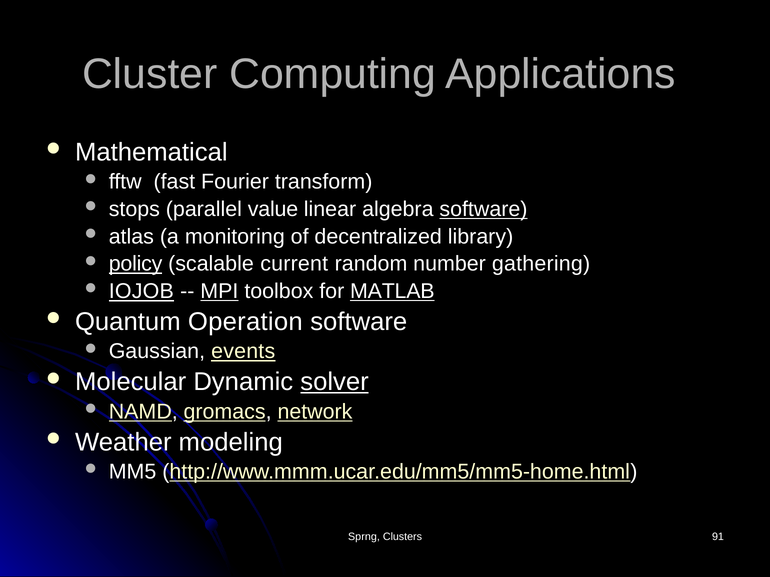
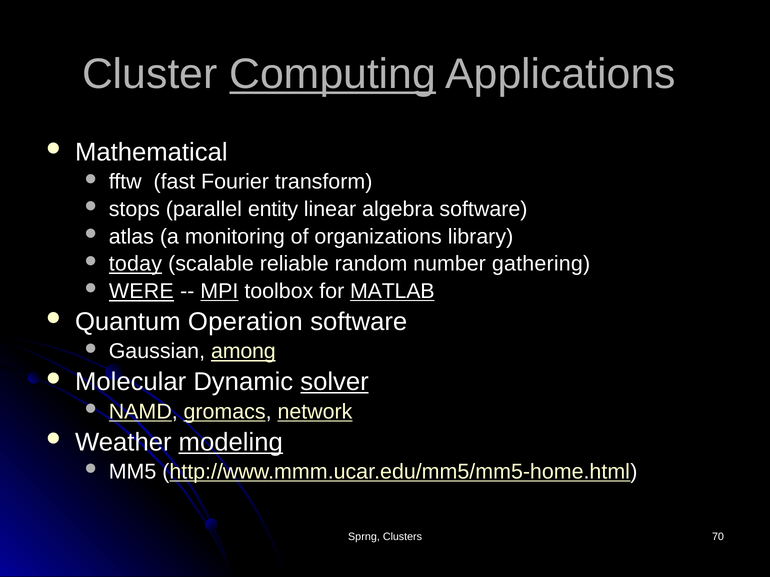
Computing underline: none -> present (333, 74)
value: value -> entity (273, 209)
software underline: present -> none (483, 209)
decentralized: decentralized -> organizations (378, 237)
policy: policy -> today (135, 264)
current: current -> reliable (294, 264)
IOJOB: IOJOB -> WERE (141, 292)
events: events -> among (243, 352)
modeling underline: none -> present (231, 442)
91: 91 -> 70 (718, 537)
